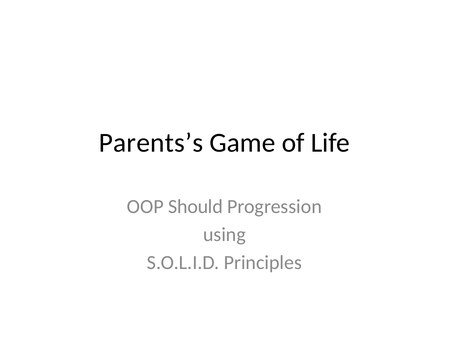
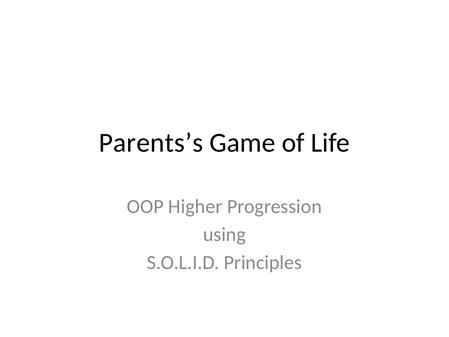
Should: Should -> Higher (195, 206)
